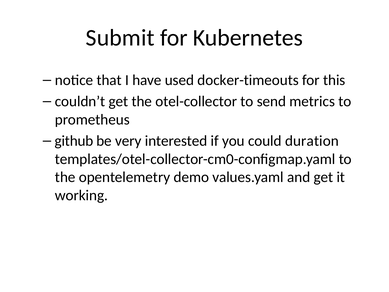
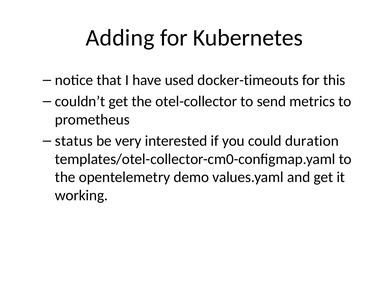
Submit: Submit -> Adding (120, 38)
github: github -> status (74, 141)
